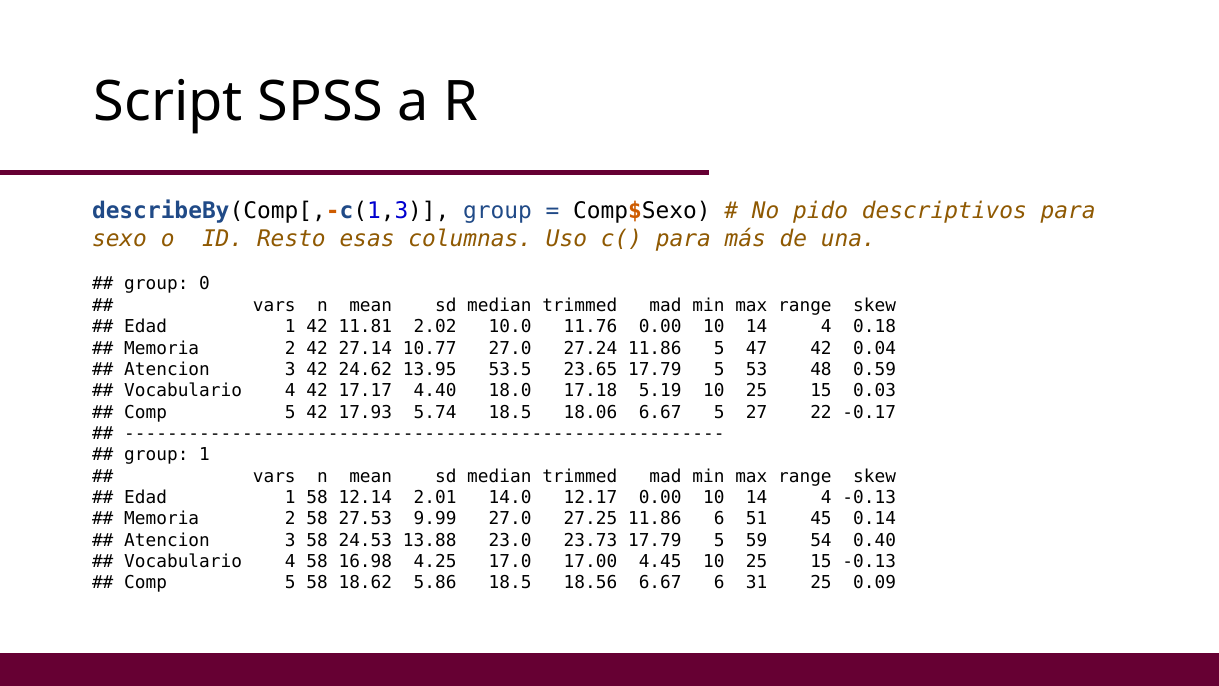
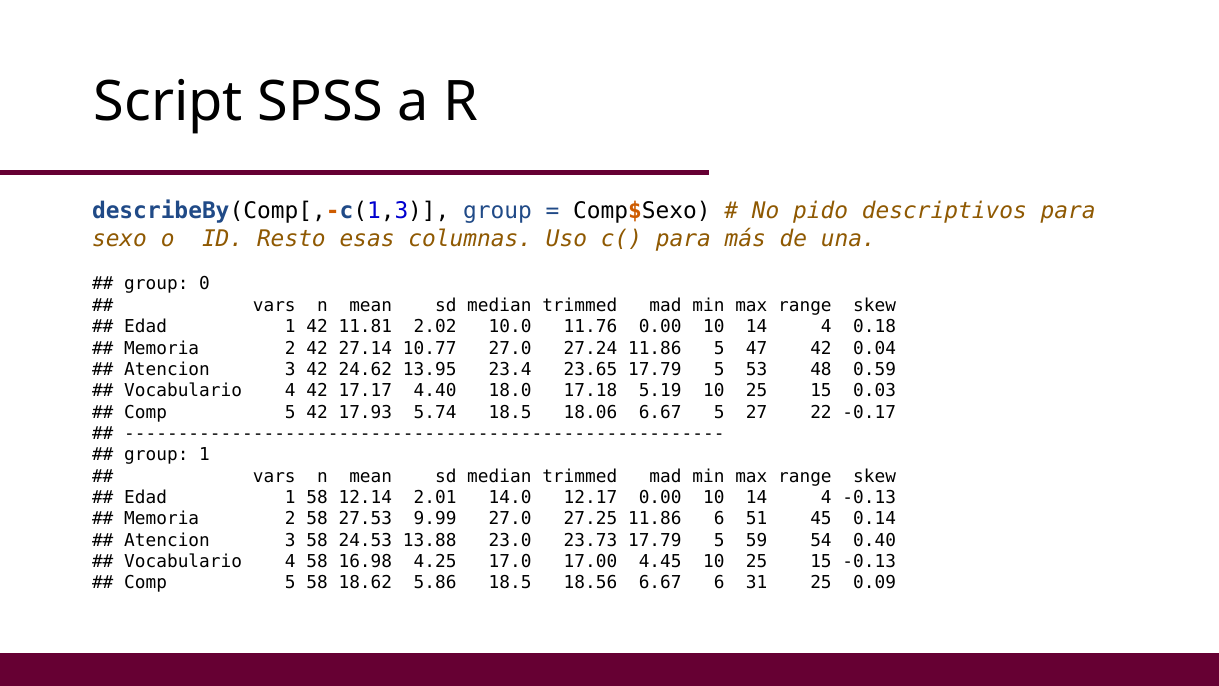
53.5: 53.5 -> 23.4 (510, 369)
